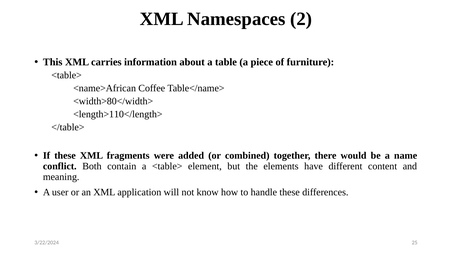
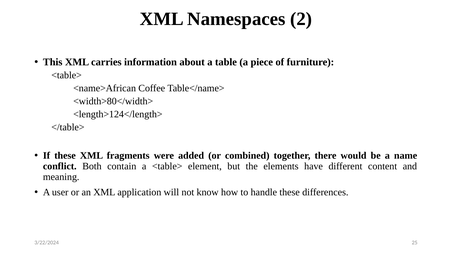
<length>110</length>: <length>110</length> -> <length>124</length> (118, 114)
